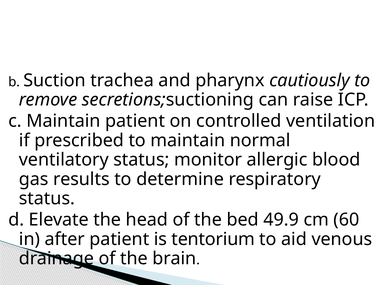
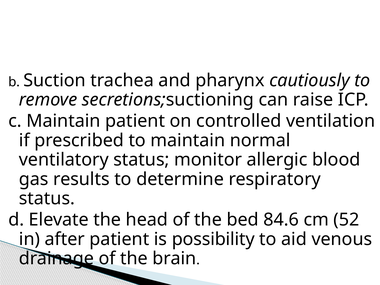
49.9: 49.9 -> 84.6 (281, 220)
60: 60 -> 52 (346, 220)
tentorium: tentorium -> possibility (213, 239)
